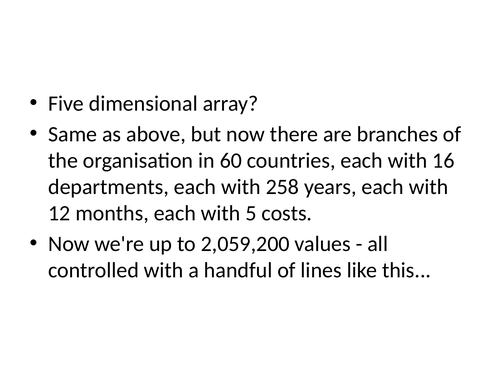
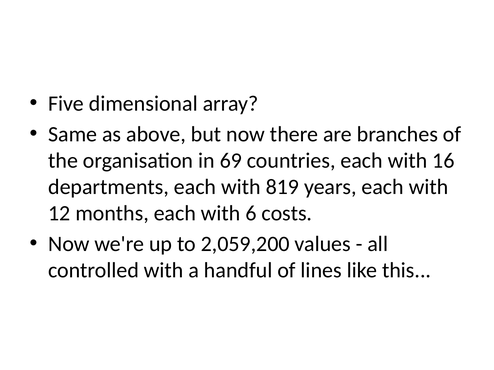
60: 60 -> 69 (231, 161)
258: 258 -> 819 (282, 187)
5: 5 -> 6 (251, 213)
